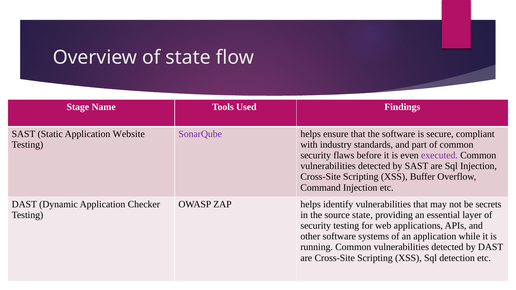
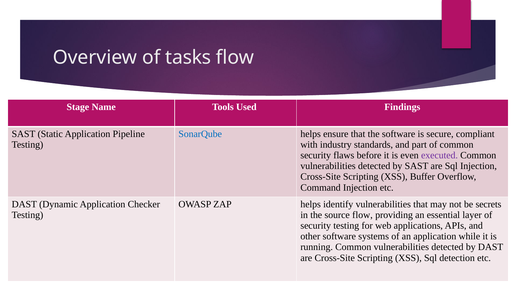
of state: state -> tasks (188, 58)
Website: Website -> Pipeline (129, 134)
SonarQube colour: purple -> blue (200, 134)
source state: state -> flow (362, 215)
